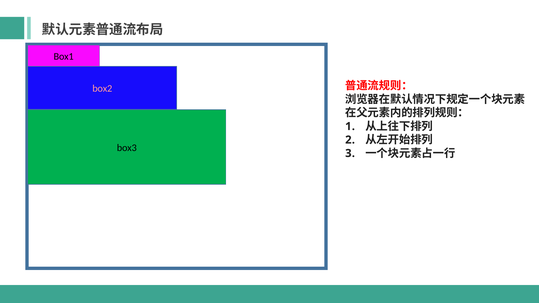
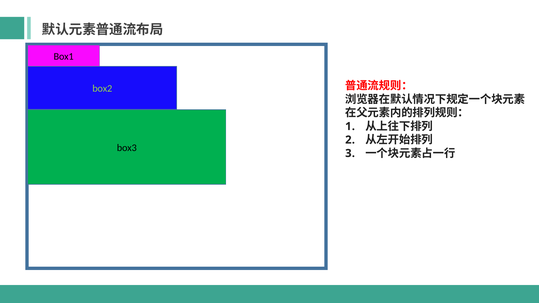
box2 colour: pink -> light green (102, 89)
